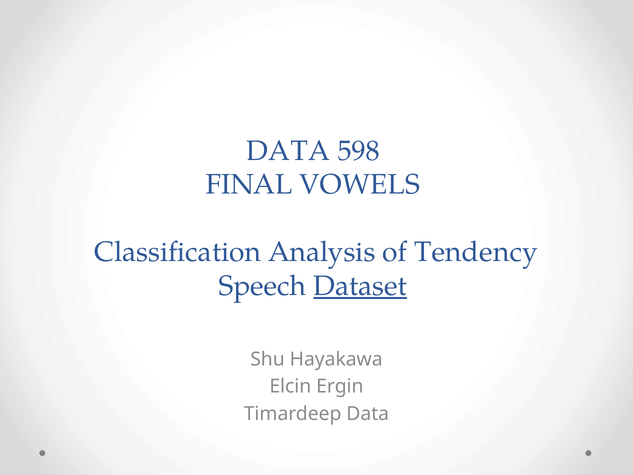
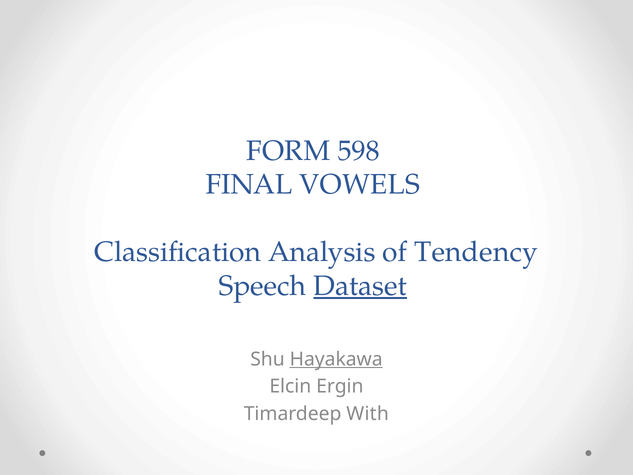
DATA: DATA -> FORM (288, 151)
Hayakawa underline: none -> present (336, 359)
Timardeep Data: Data -> With (368, 414)
